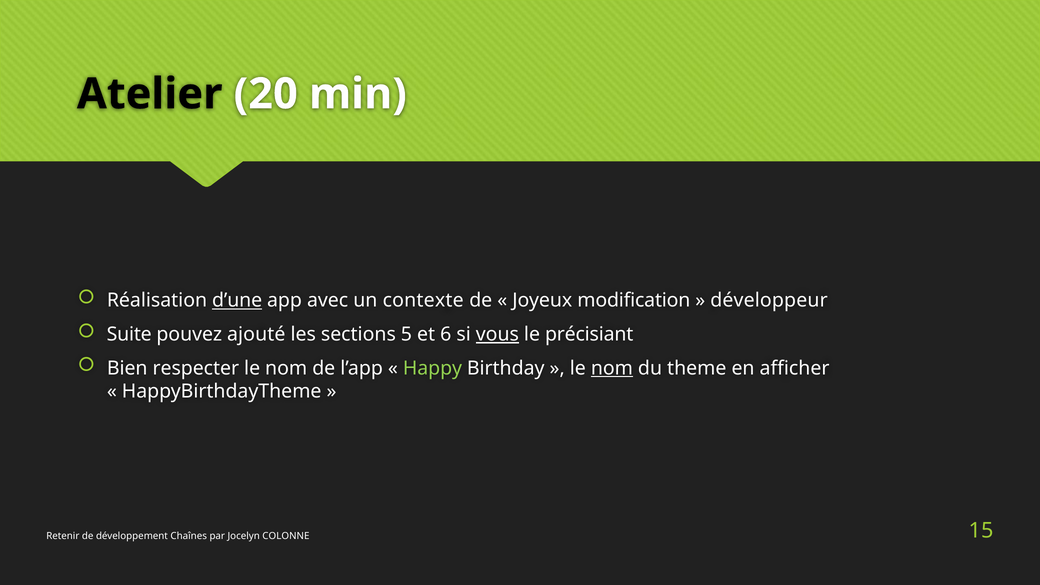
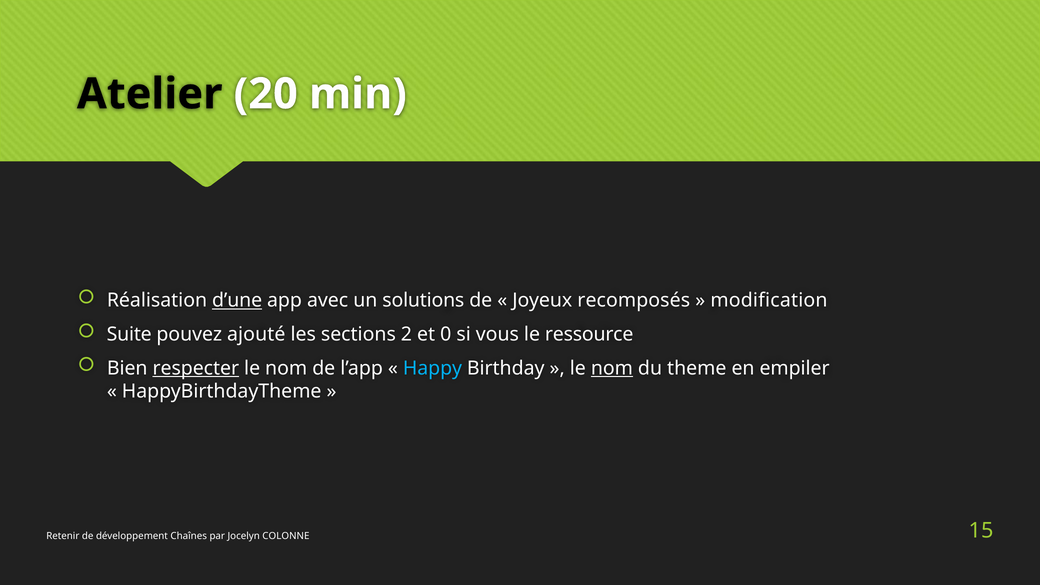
contexte: contexte -> solutions (423, 300)
modification: modification -> recomposés (634, 300)
développeur: développeur -> modification (769, 300)
5: 5 -> 2 (406, 334)
6: 6 -> 0 (446, 334)
vous underline: present -> none (497, 334)
précisiant: précisiant -> ressource (589, 334)
respecter underline: none -> present (196, 368)
Happy colour: light green -> light blue (432, 368)
afficher: afficher -> empiler (795, 368)
